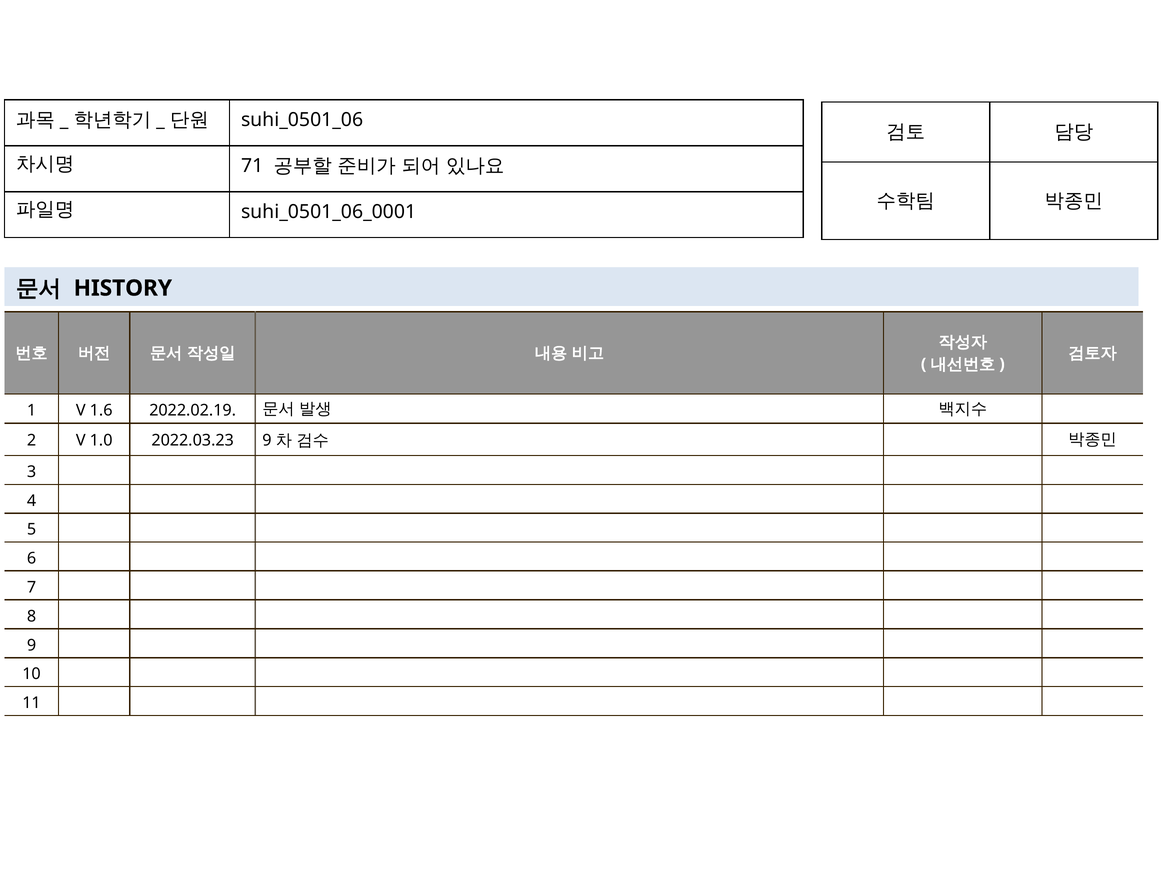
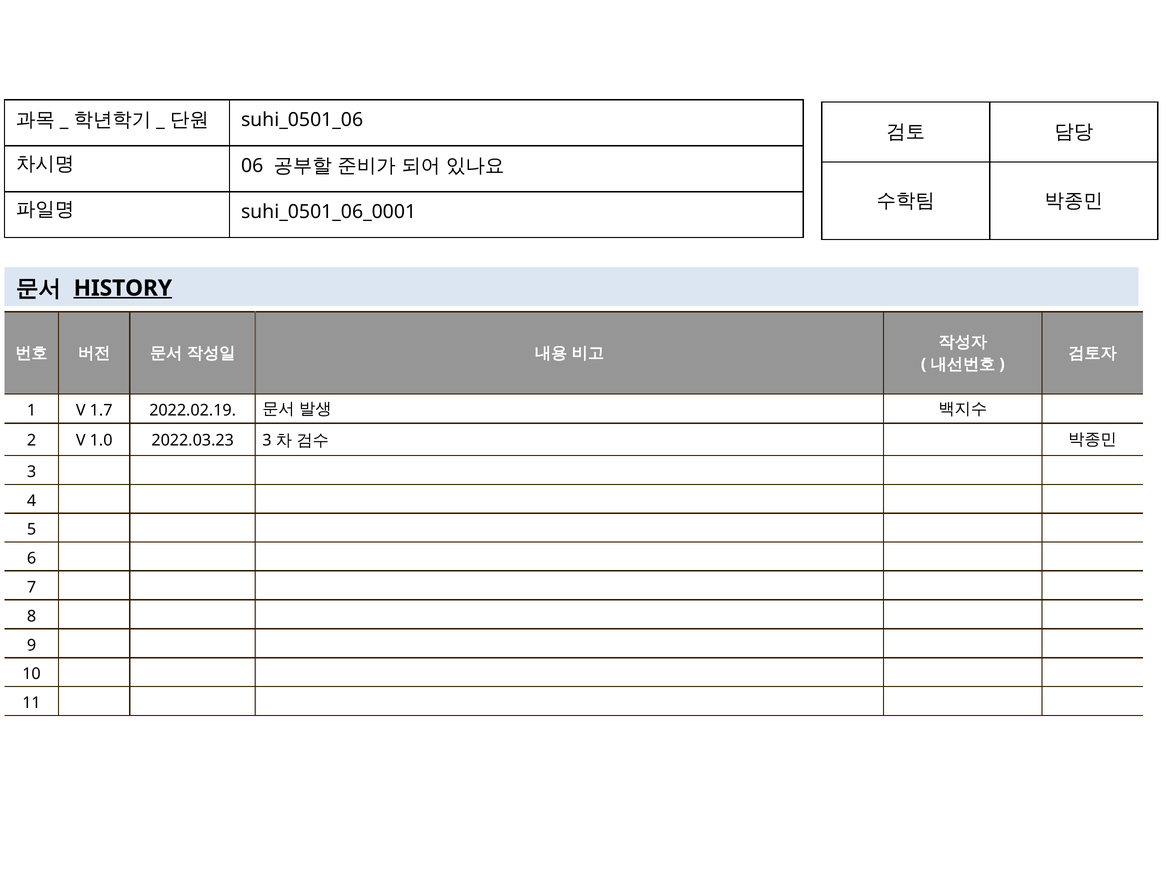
71: 71 -> 06 (252, 166)
HISTORY underline: none -> present (123, 288)
1.6: 1.6 -> 1.7 (101, 411)
2022.03.23 9: 9 -> 3 (267, 440)
